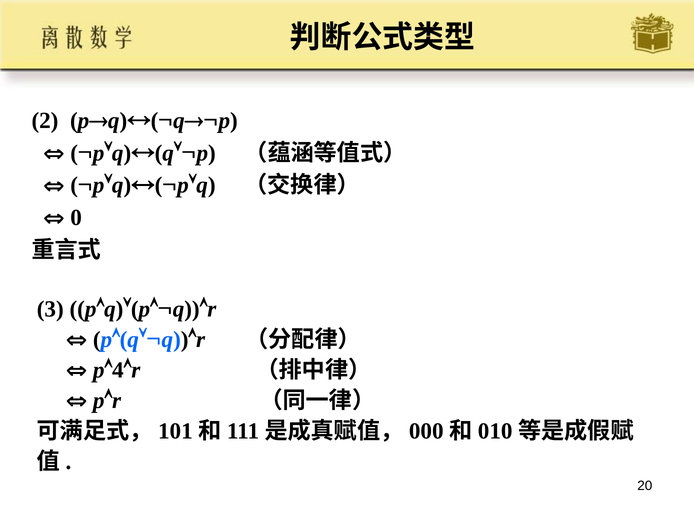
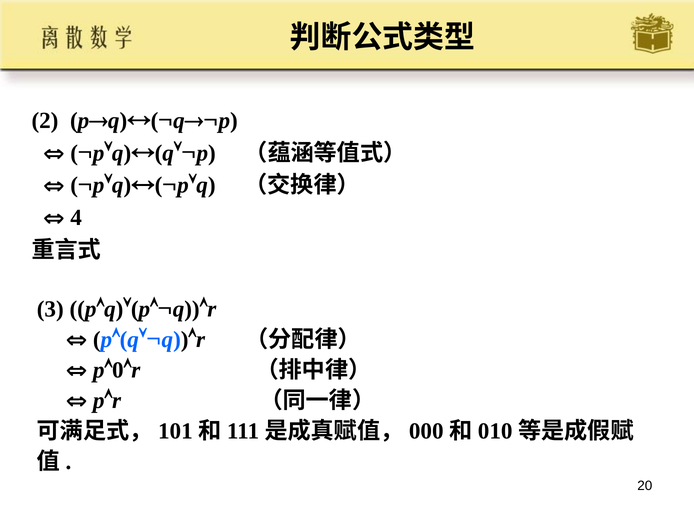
0: 0 -> 4 (76, 218)
4: 4 -> 0 (118, 370)
